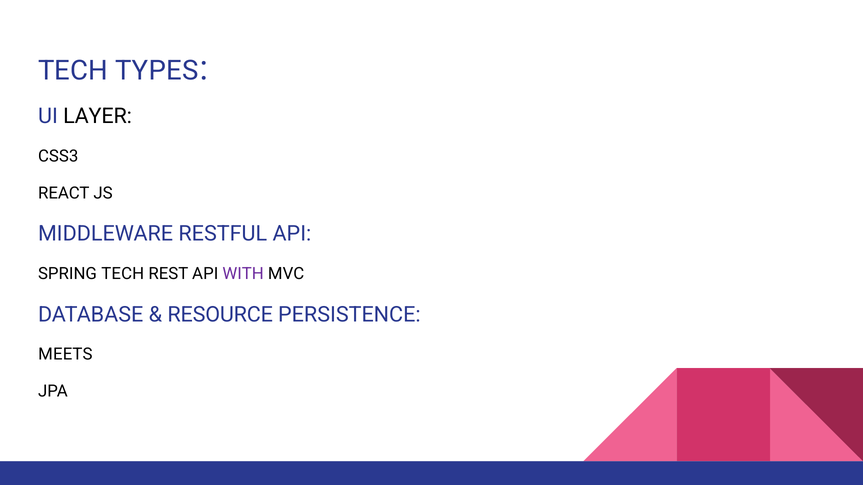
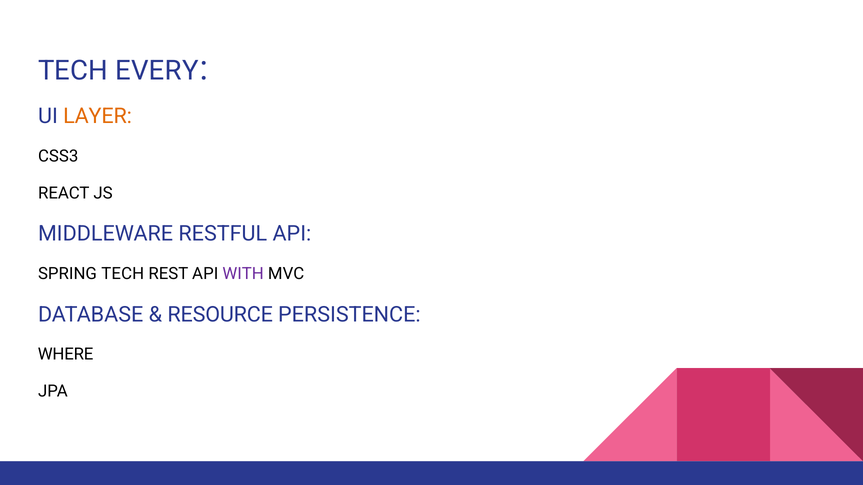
TYPES: TYPES -> EVERY (157, 71)
LAYER colour: black -> orange (98, 116)
MEETS: MEETS -> WHERE (66, 355)
